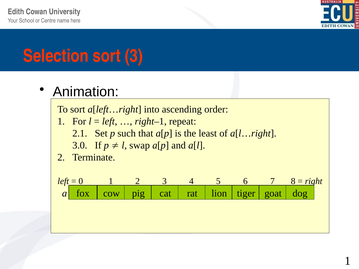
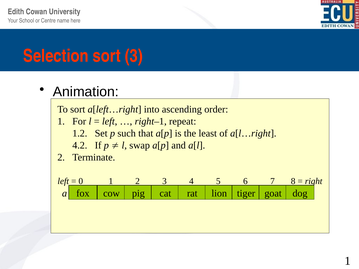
2.1: 2.1 -> 1.2 (80, 133)
3.0: 3.0 -> 4.2 (80, 145)
